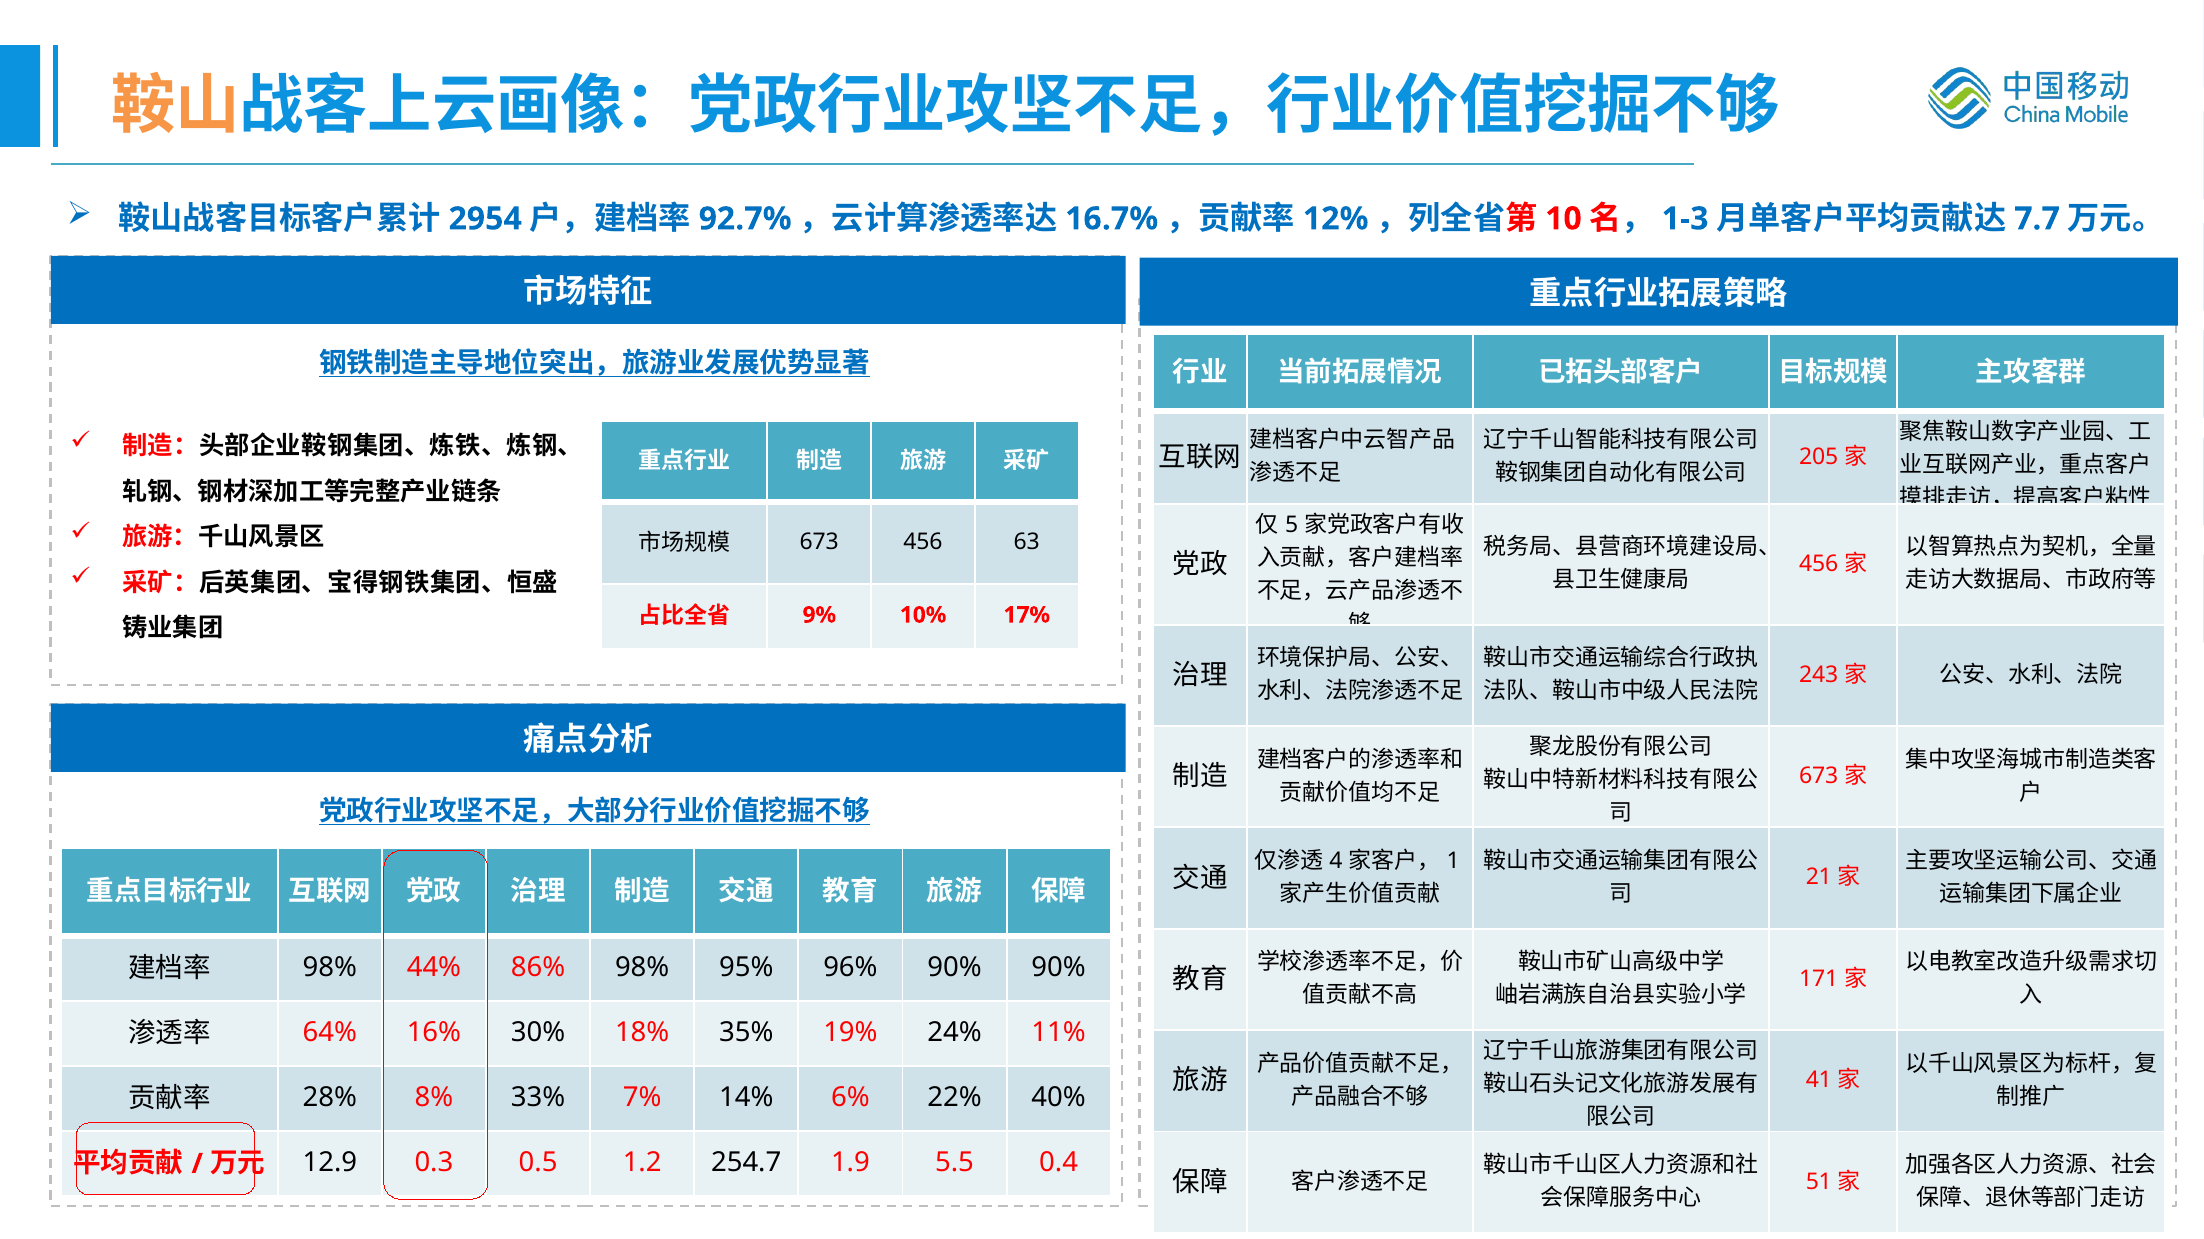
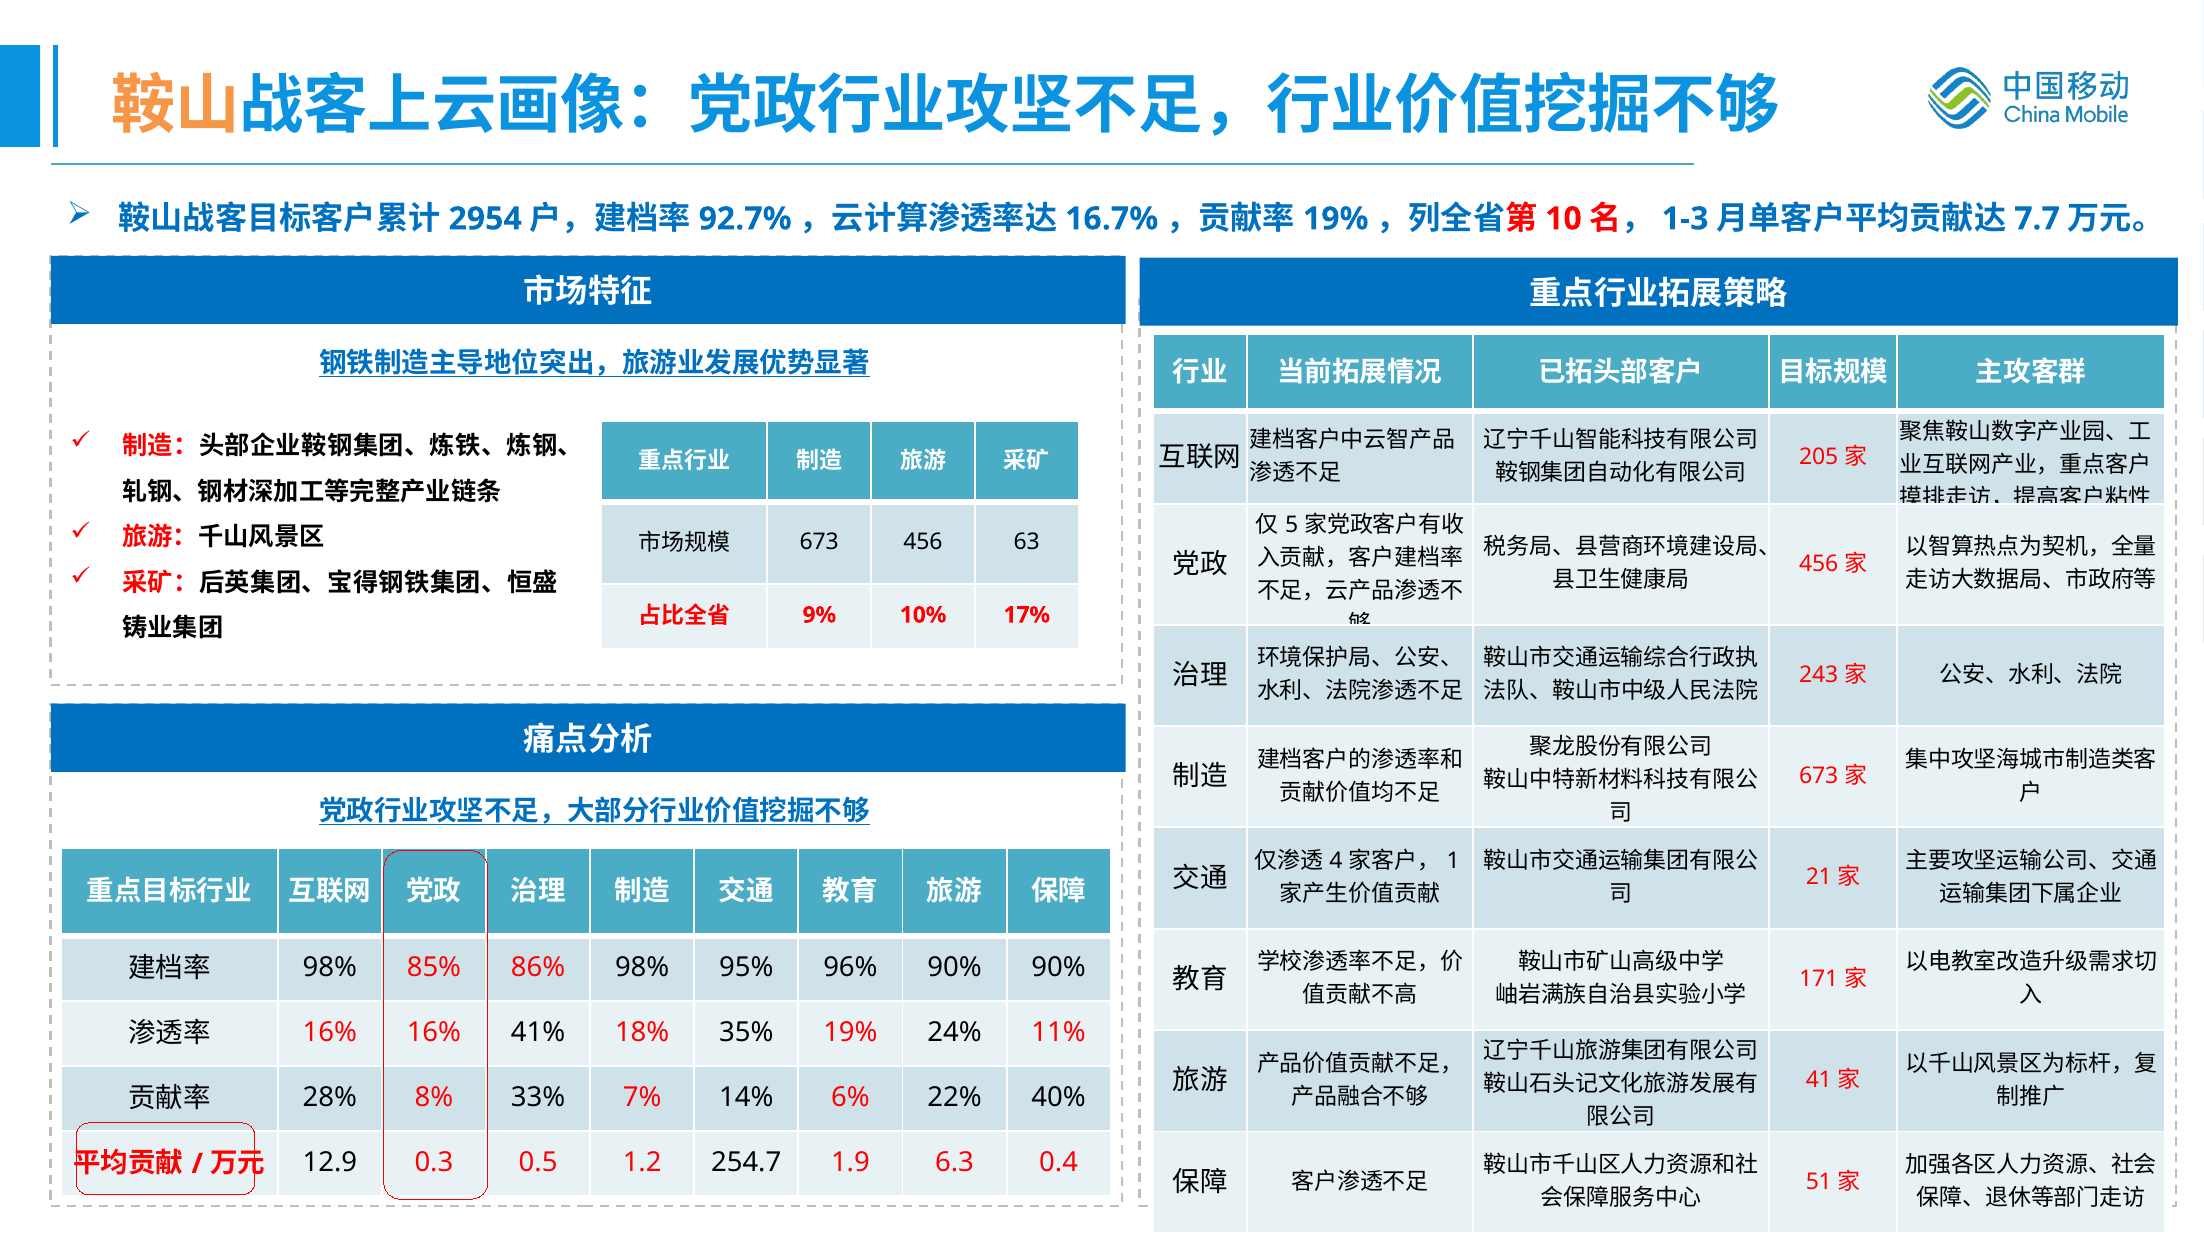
12%: 12% -> 19% (1336, 219)
44%: 44% -> 85% (434, 968)
64%: 64% -> 16% (330, 1033)
30%: 30% -> 41% (538, 1033)
5.5: 5.5 -> 6.3 (955, 1163)
